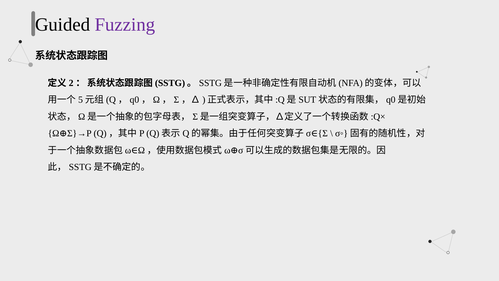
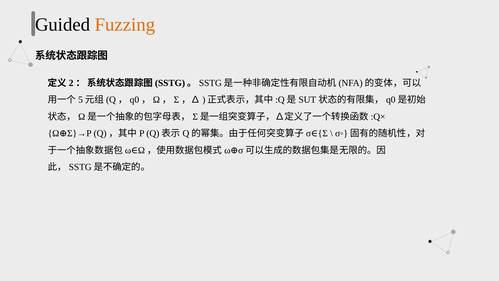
Fuzzing colour: purple -> orange (125, 25)
